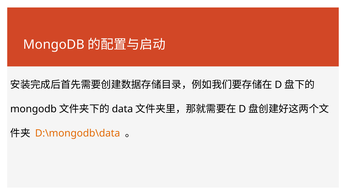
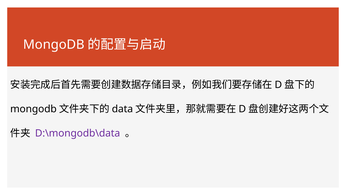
D:\mongodb\data colour: orange -> purple (78, 133)
